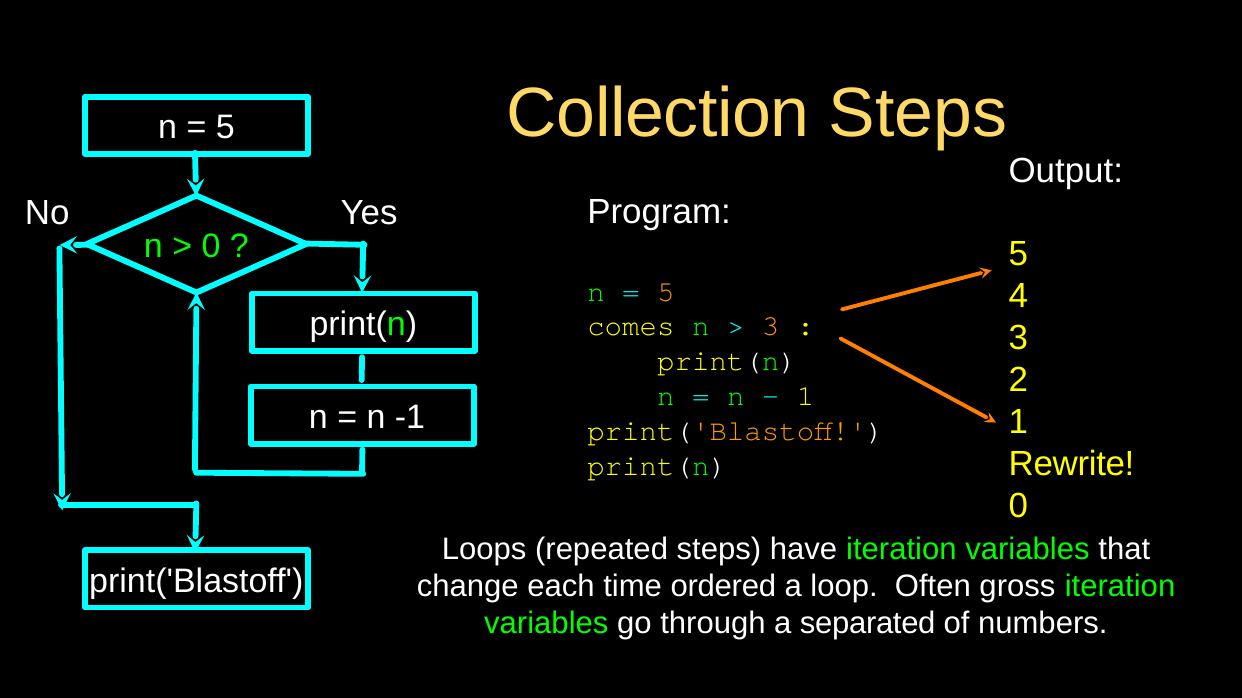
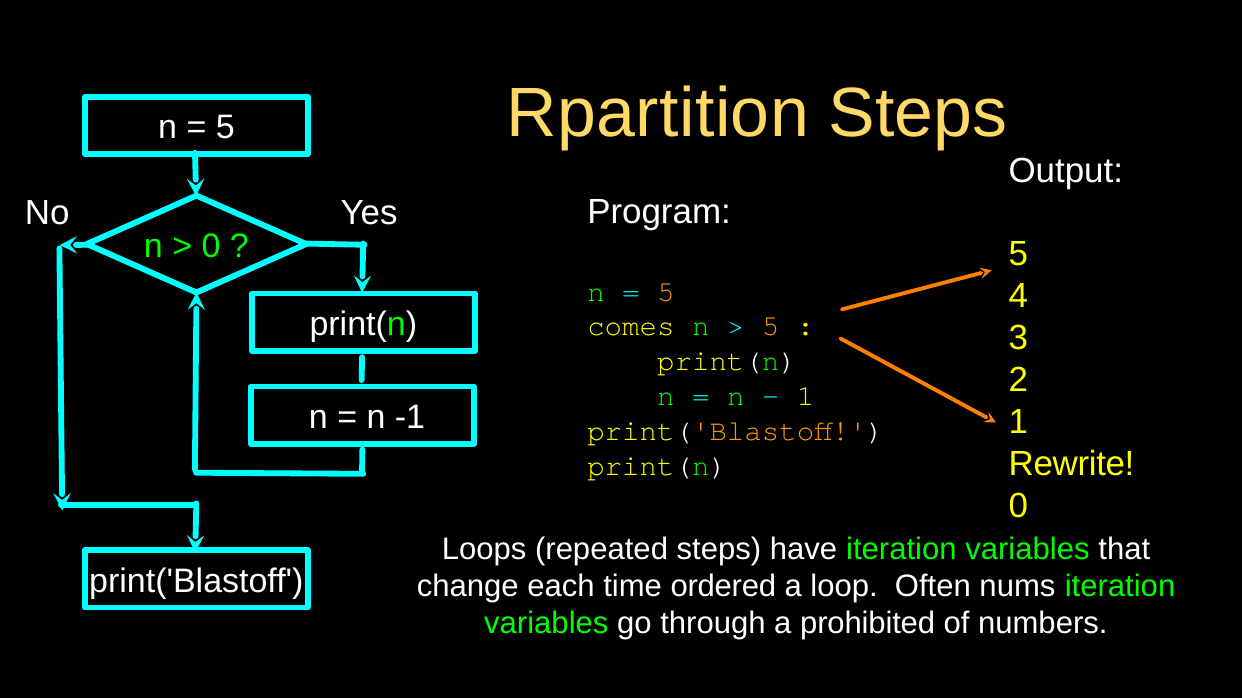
Collection: Collection -> Rpartition (658, 113)
3: 3 -> 5 (771, 327)
gross: gross -> nums (1017, 587)
separated: separated -> prohibited (868, 624)
